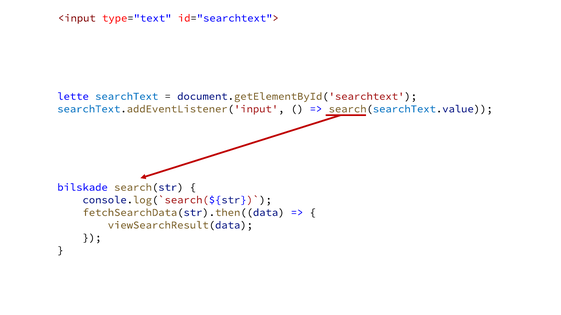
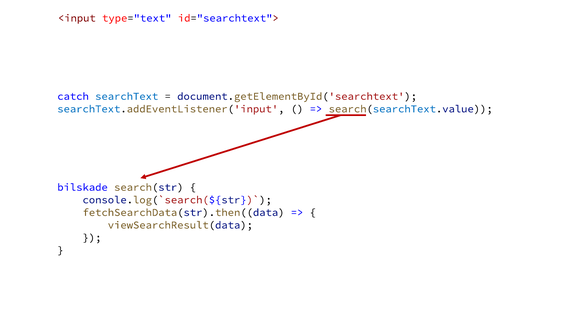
lette: lette -> catch (73, 96)
